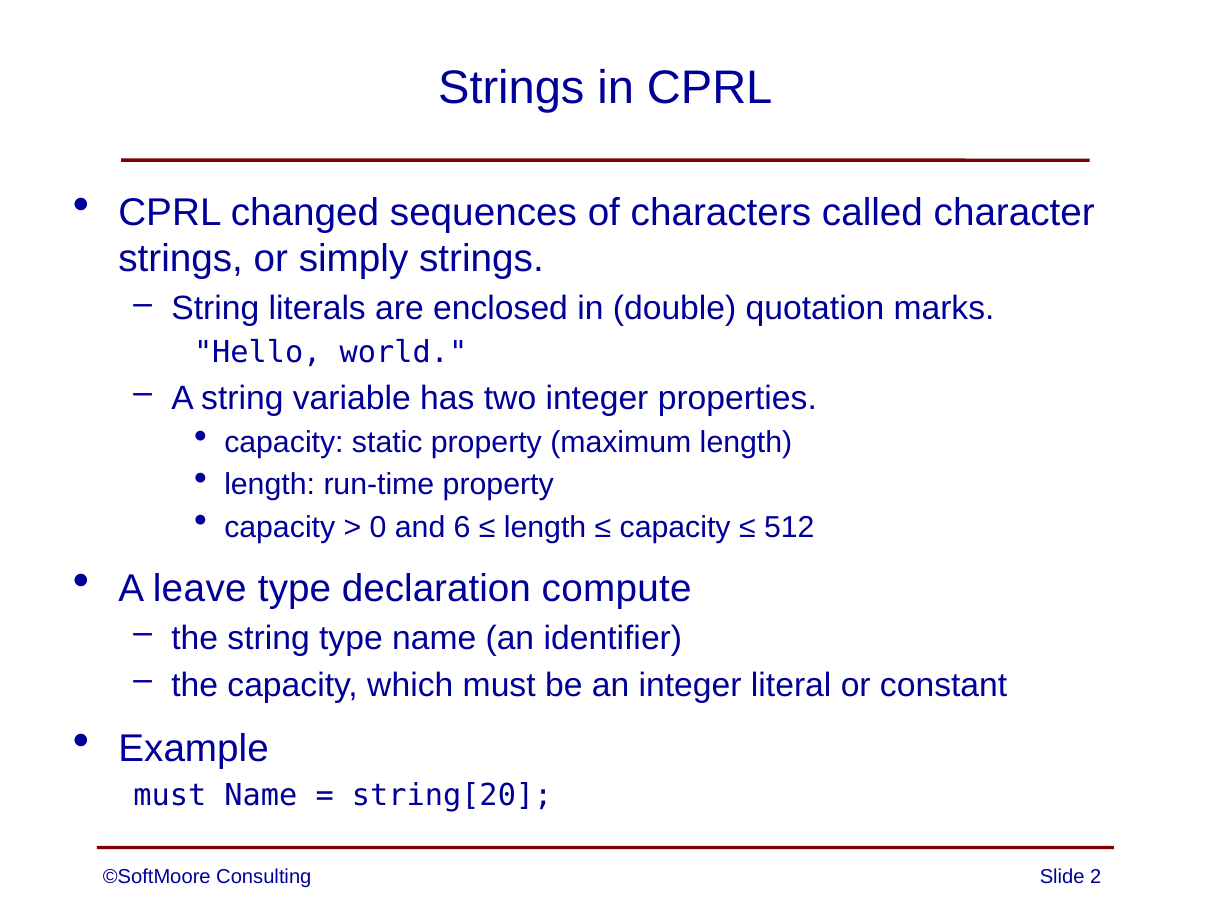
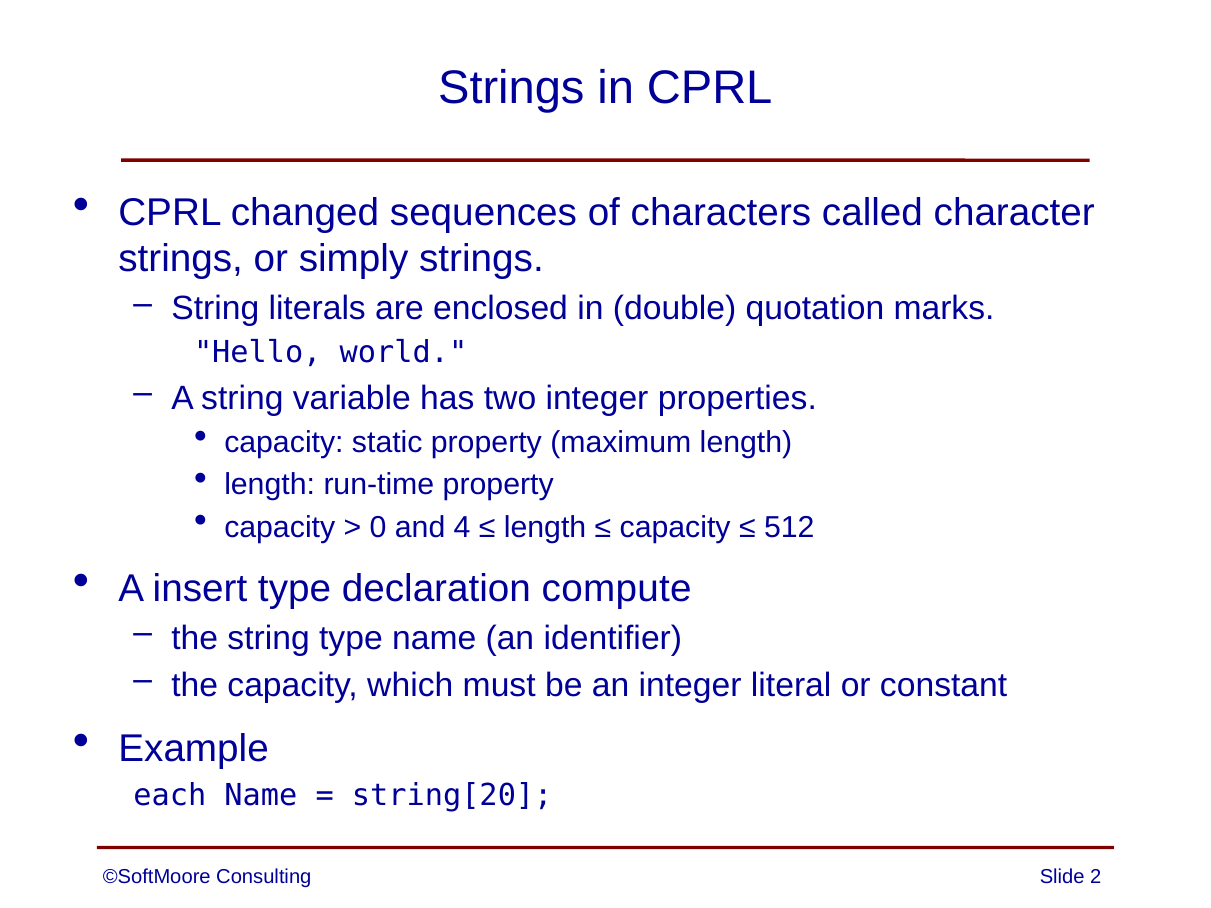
6: 6 -> 4 (462, 527)
leave: leave -> insert (200, 588)
must: must -> each (170, 795)
